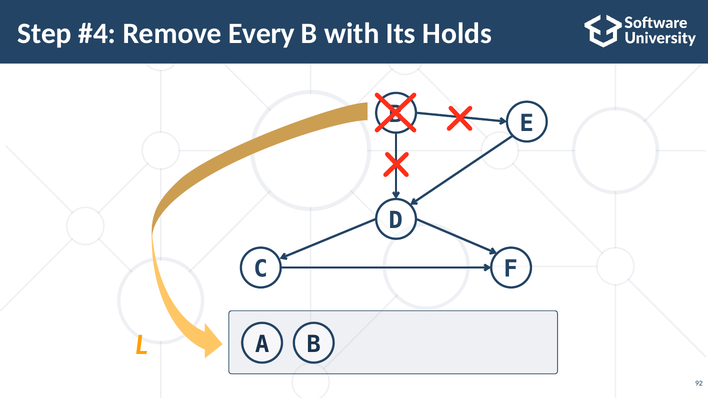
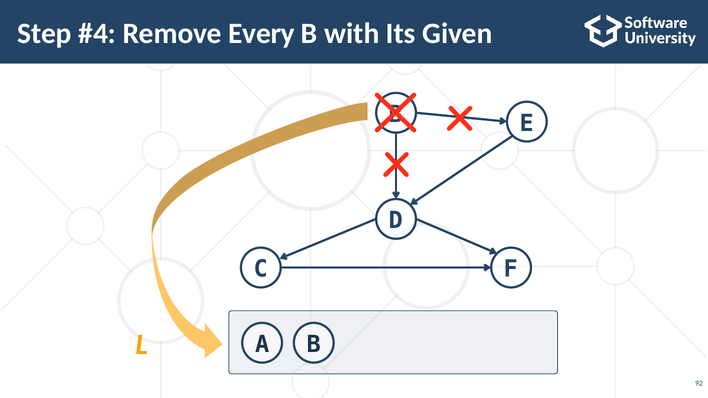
Holds: Holds -> Given (457, 34)
